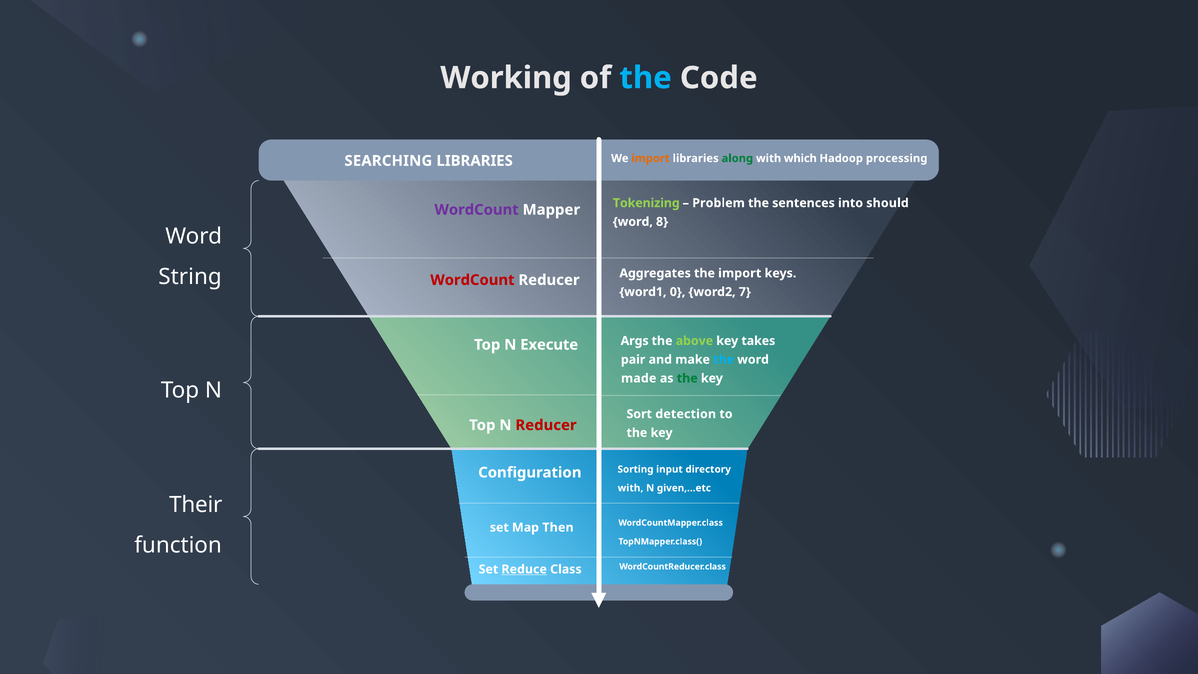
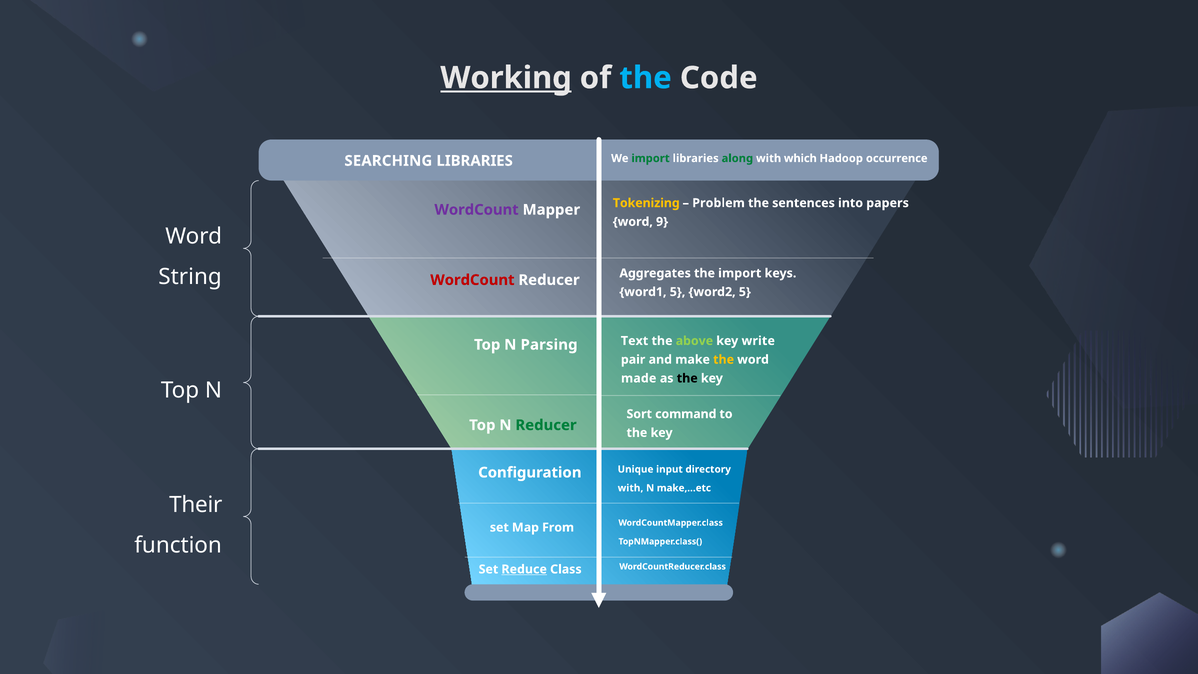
Working underline: none -> present (506, 78)
import colour: orange -> green (651, 158)
processing: processing -> occurrence (897, 158)
Tokenizing colour: light green -> yellow (646, 203)
should: should -> papers (888, 203)
8: 8 -> 9 (662, 222)
word1 0: 0 -> 5 (678, 292)
word2 7: 7 -> 5 (745, 292)
Args: Args -> Text (635, 341)
takes: takes -> write (758, 341)
Execute: Execute -> Parsing (549, 345)
the colour: light blue -> yellow (724, 360)
the colour: green -> black (687, 378)
detection: detection -> command (686, 414)
Reducer colour: red -> green (546, 425)
Sorting: Sorting -> Unique (635, 469)
given,…etc: given,…etc -> make,…etc (684, 488)
Then: Then -> From (558, 527)
